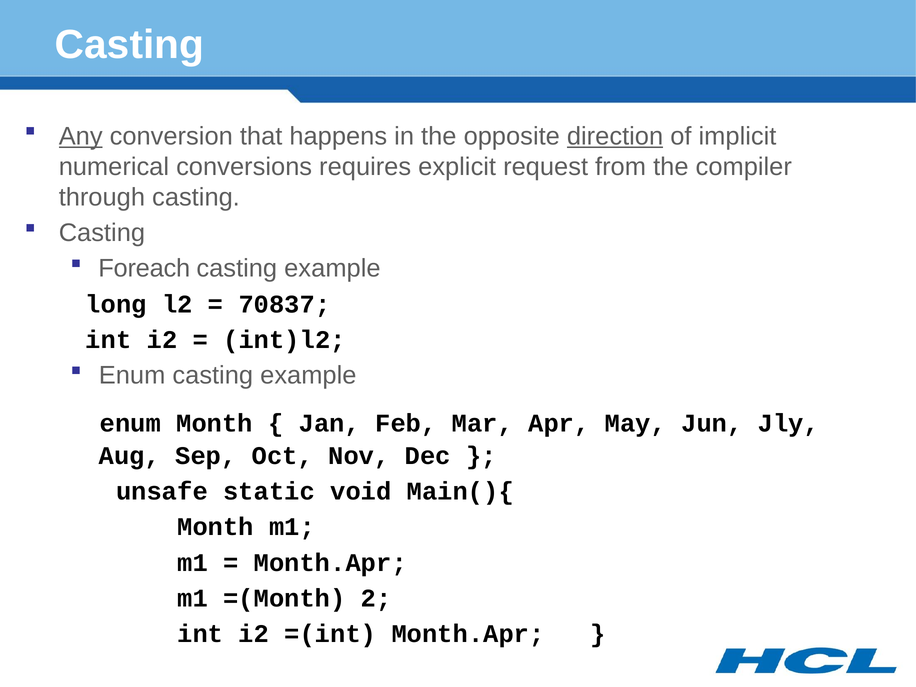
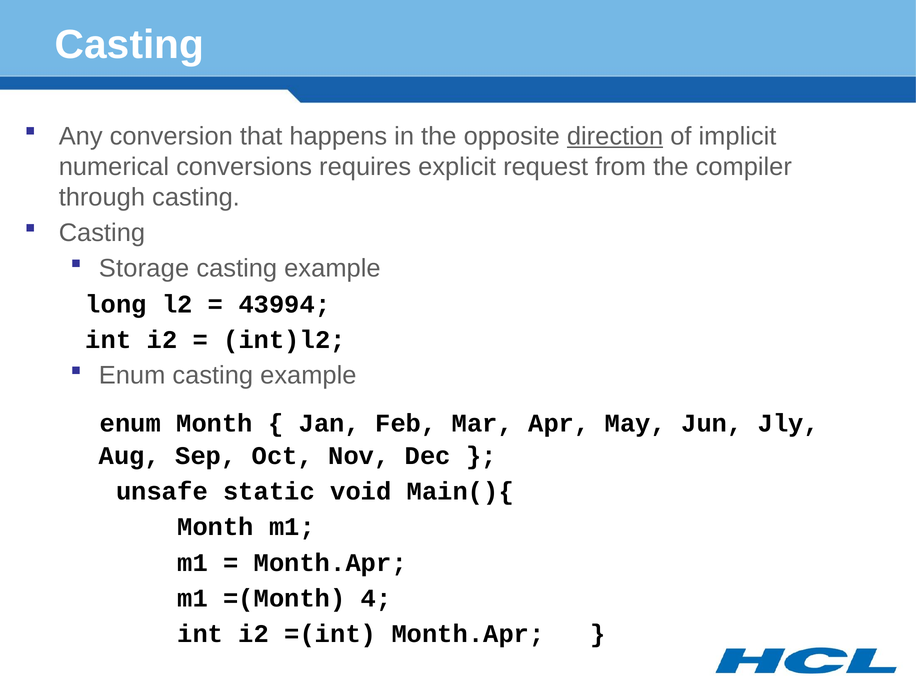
Any underline: present -> none (81, 136)
Foreach: Foreach -> Storage (144, 268)
70837: 70837 -> 43994 (284, 304)
2: 2 -> 4 (376, 598)
